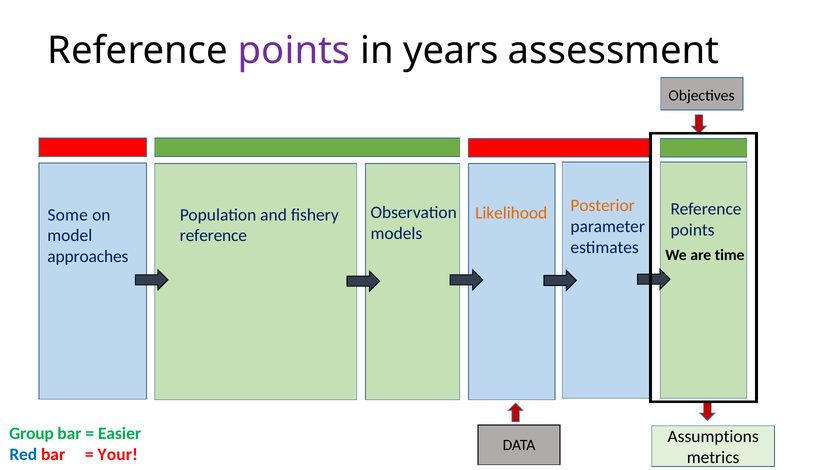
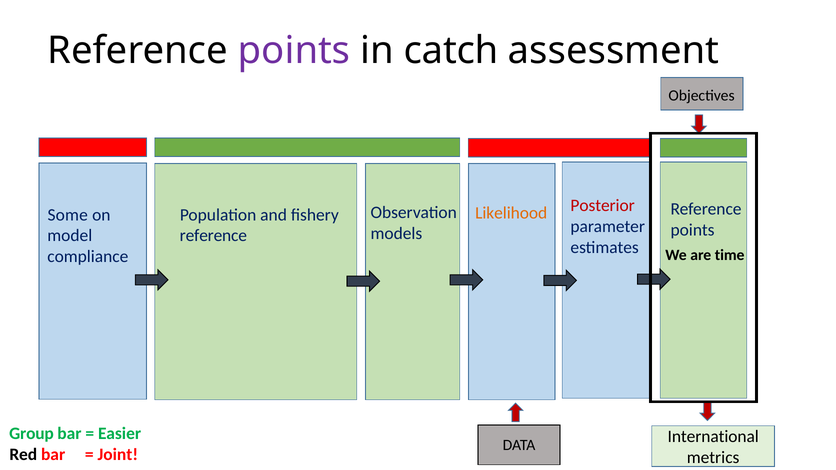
years: years -> catch (451, 51)
Posterior colour: orange -> red (603, 206)
approaches: approaches -> compliance (88, 257)
Assumptions: Assumptions -> International (713, 437)
Red colour: blue -> black (23, 455)
Your: Your -> Joint (118, 455)
